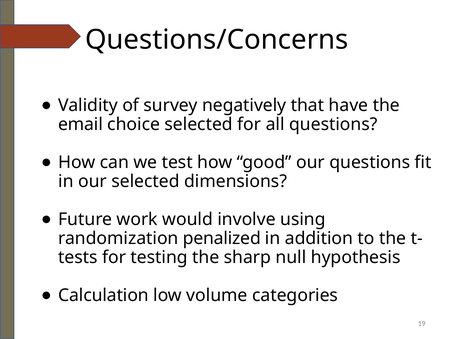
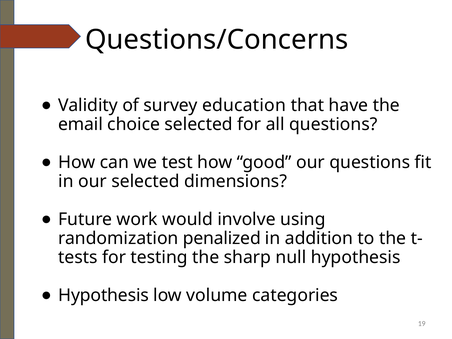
negatively: negatively -> education (244, 105)
Calculation: Calculation -> Hypothesis (104, 295)
